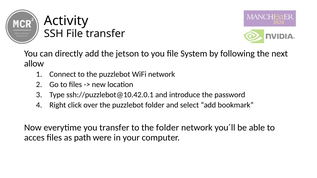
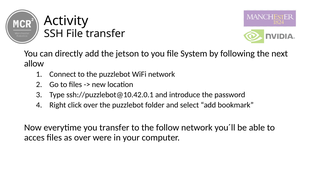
the folder: folder -> follow (168, 128)
as path: path -> over (82, 138)
